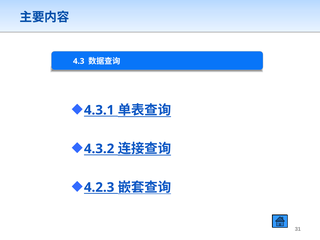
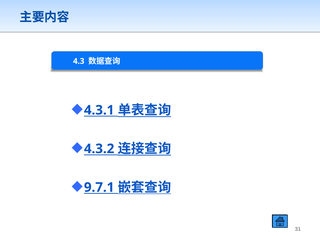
4.2.3: 4.2.3 -> 9.7.1 (99, 187)
